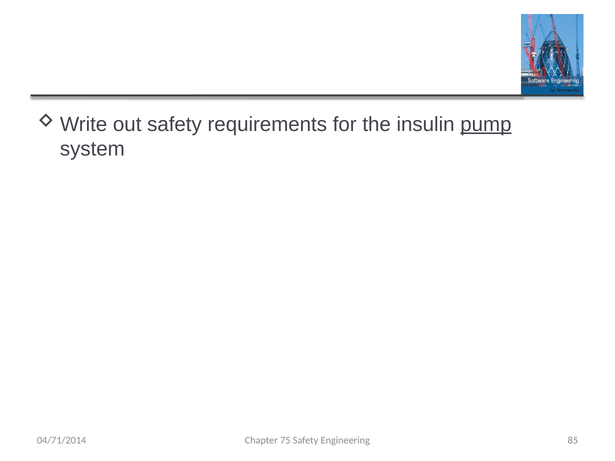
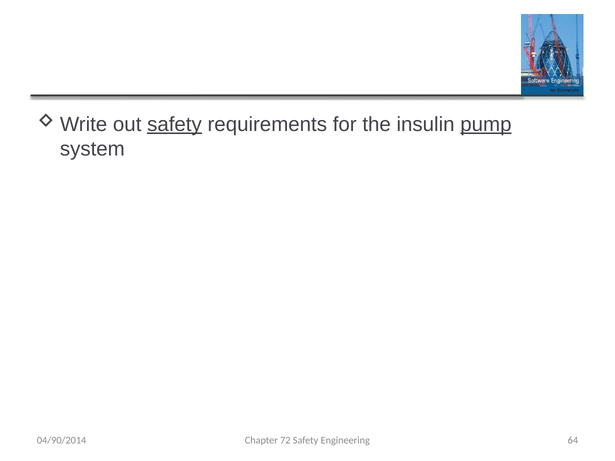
safety underline: none -> present (174, 124)
75: 75 -> 72 (285, 440)
85: 85 -> 64 (573, 440)
04/71/2014: 04/71/2014 -> 04/90/2014 (62, 440)
